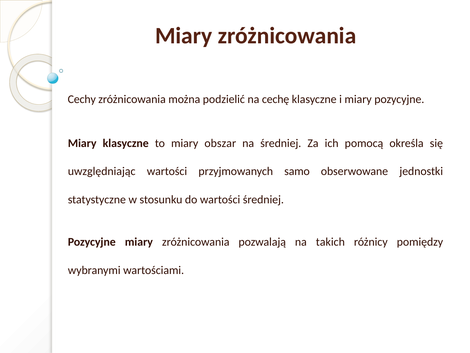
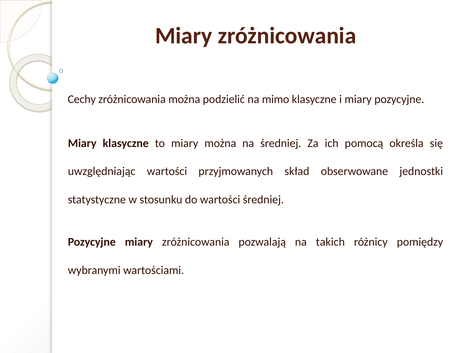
cechę: cechę -> mimo (276, 99)
miary obszar: obszar -> można (220, 143)
samo: samo -> skład (297, 171)
